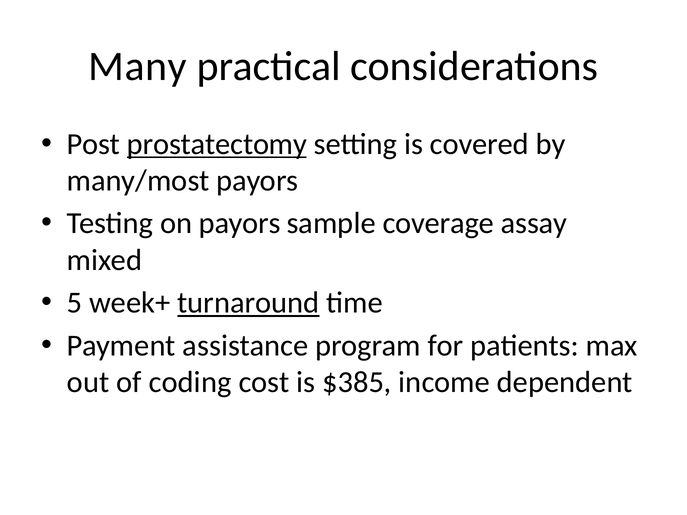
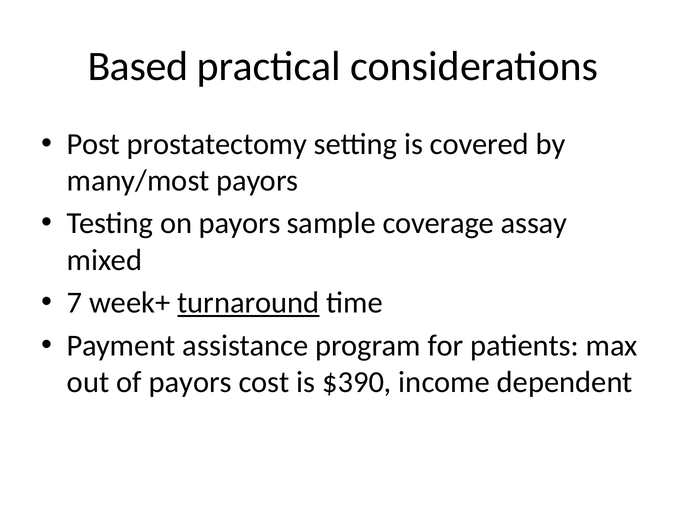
Many: Many -> Based (138, 67)
prostatectomy underline: present -> none (217, 144)
5: 5 -> 7 (75, 303)
of coding: coding -> payors (190, 382)
$385: $385 -> $390 (357, 382)
